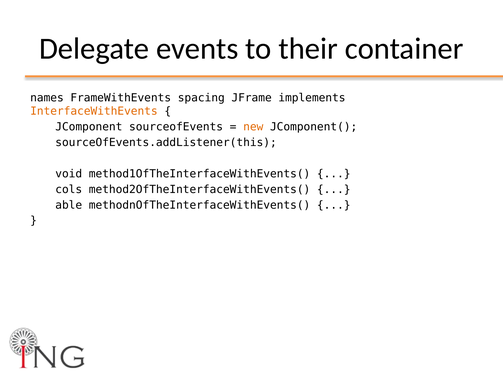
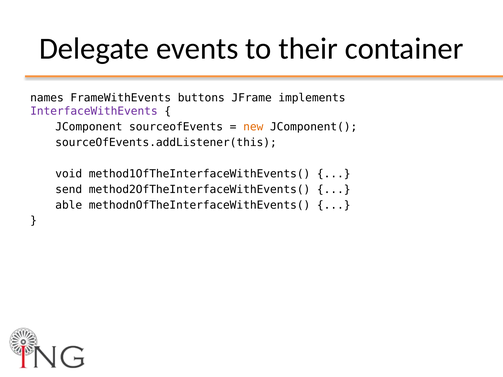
spacing: spacing -> buttons (201, 98)
InterfaceWithEvents colour: orange -> purple (94, 111)
cols: cols -> send (69, 190)
